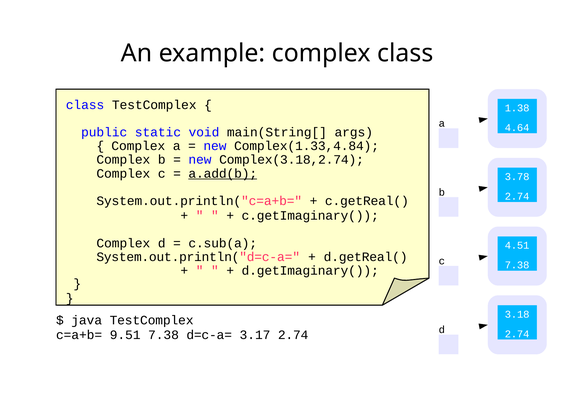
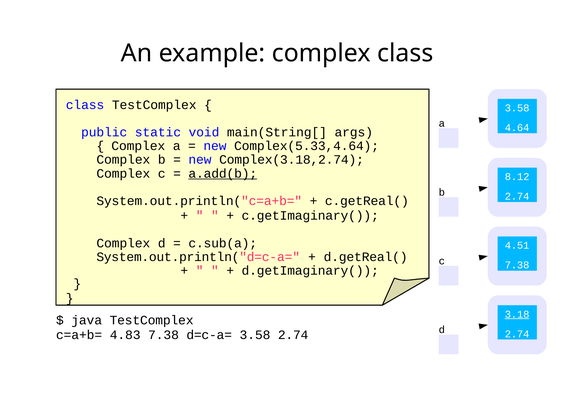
1.38: 1.38 -> 3.58 (517, 108)
Complex(1.33,4.84: Complex(1.33,4.84 -> Complex(5.33,4.64 (307, 146)
3.78: 3.78 -> 8.12 (517, 177)
3.18 underline: none -> present (517, 314)
9.51: 9.51 -> 4.83 (125, 335)
d=c-a= 3.17: 3.17 -> 3.58 (255, 335)
